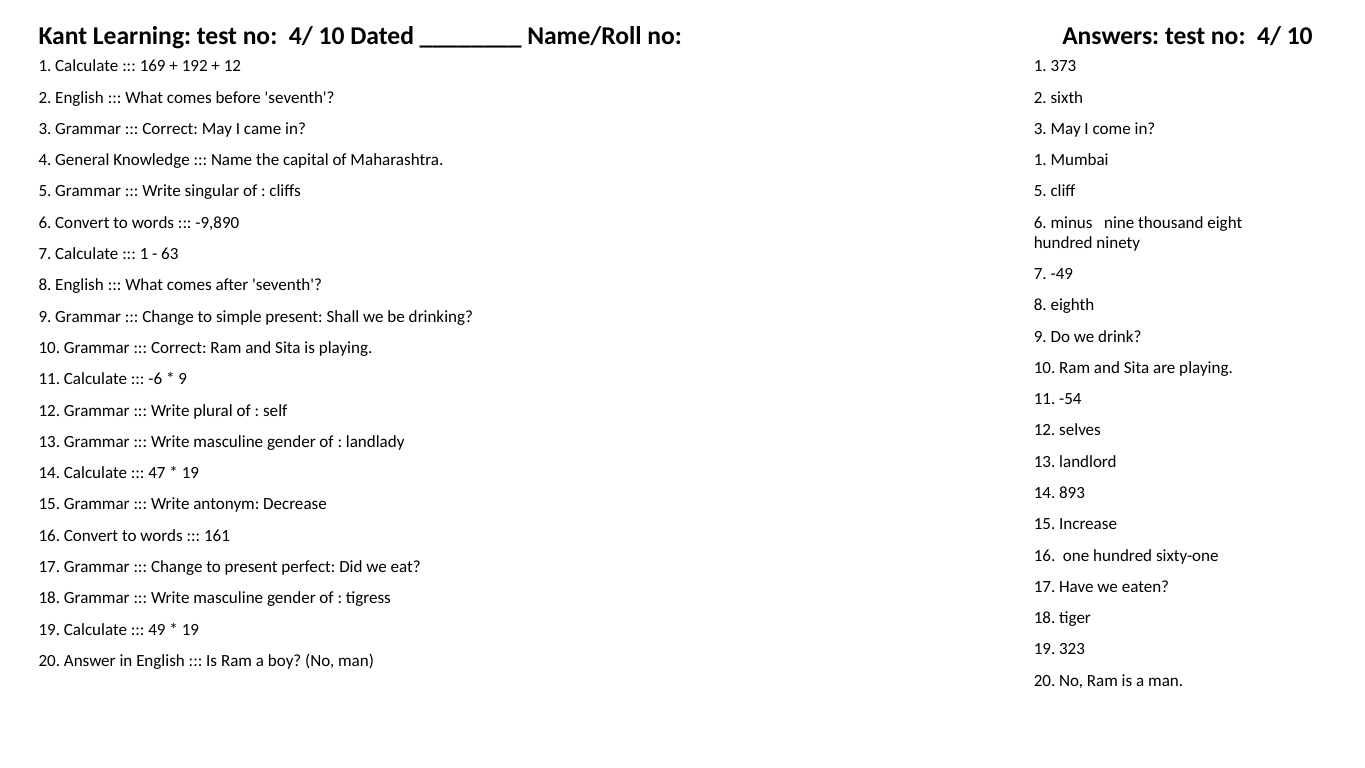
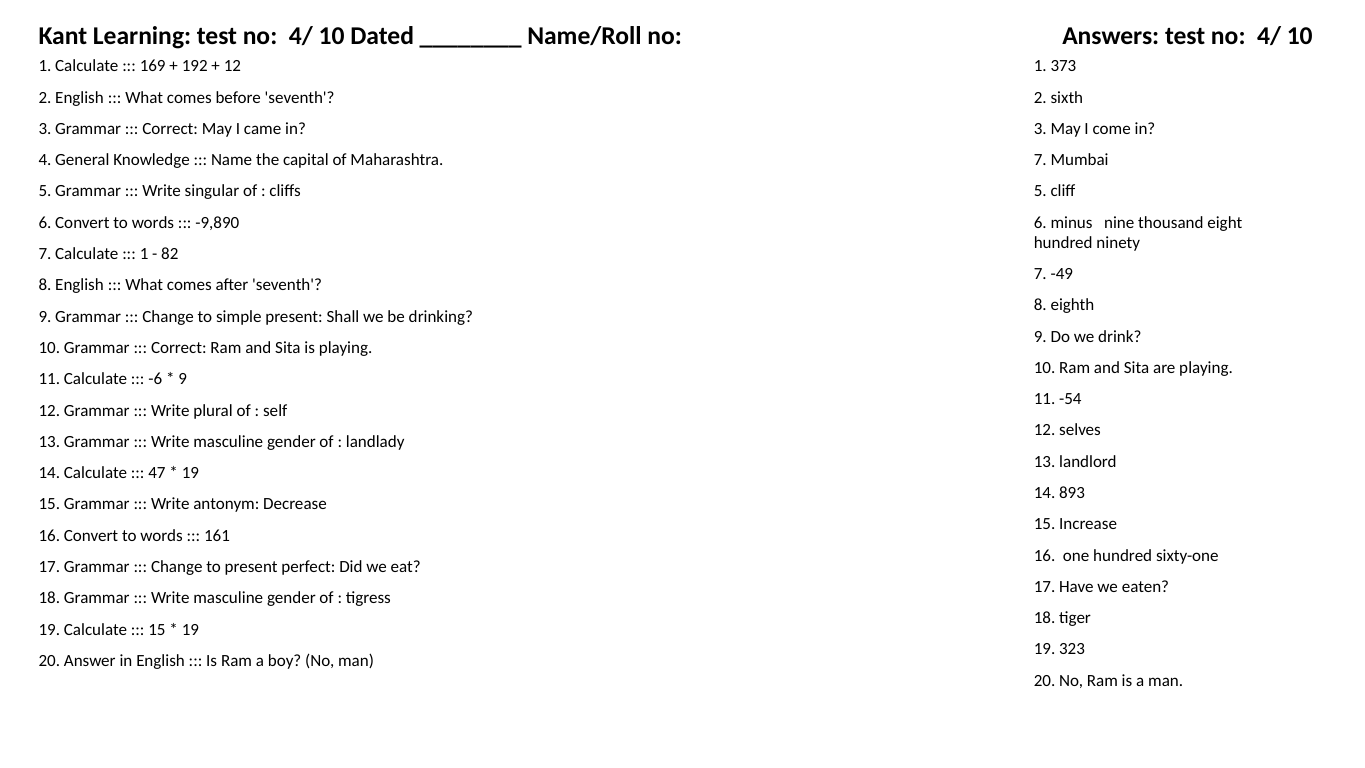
Maharashtra 1: 1 -> 7 (1040, 160)
63: 63 -> 82 (170, 254)
49: 49 -> 15 (157, 629)
